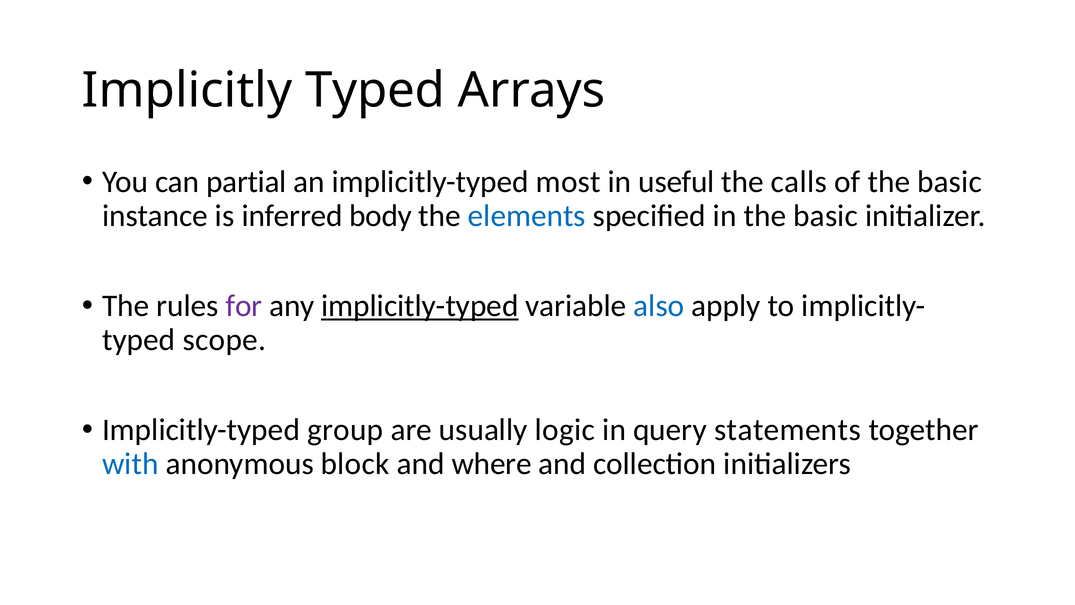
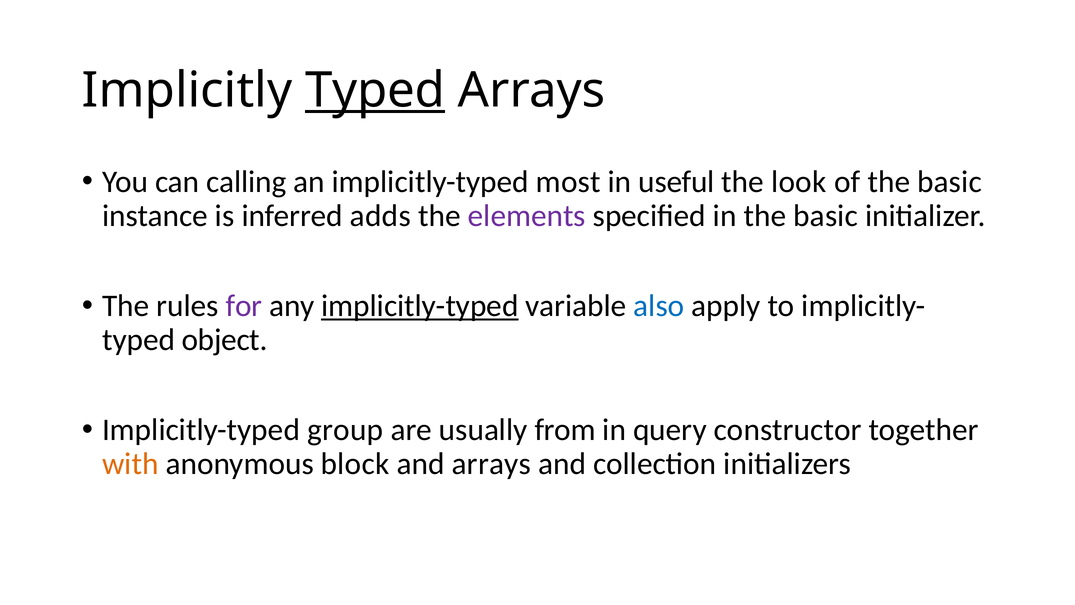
Typed underline: none -> present (375, 90)
partial: partial -> calling (246, 182)
calls: calls -> look (799, 182)
body: body -> adds (380, 216)
elements colour: blue -> purple (527, 216)
scope: scope -> object (225, 340)
logic: logic -> from (565, 430)
statements: statements -> constructor (788, 430)
with colour: blue -> orange (130, 464)
and where: where -> arrays (491, 464)
